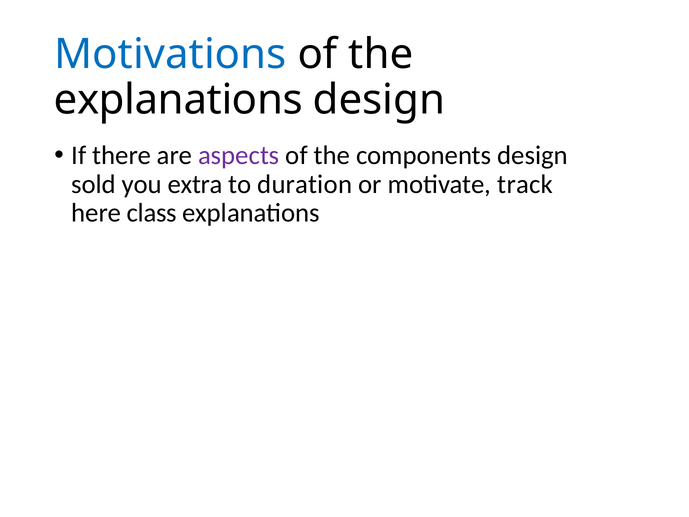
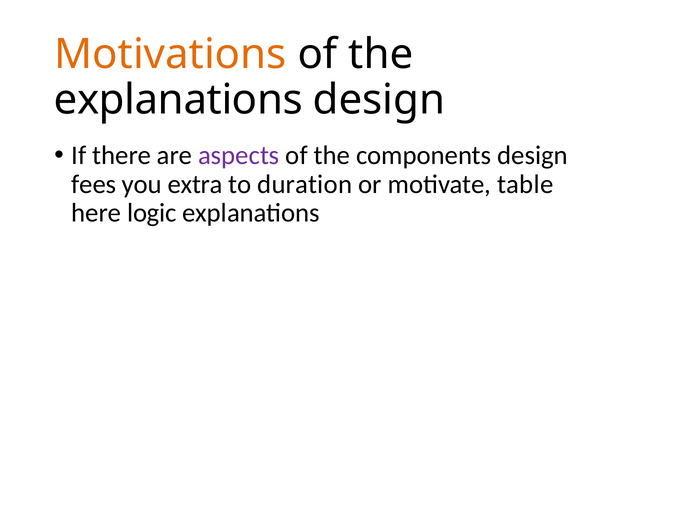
Motivations colour: blue -> orange (170, 54)
sold: sold -> fees (94, 184)
track: track -> table (525, 184)
class: class -> logic (152, 213)
